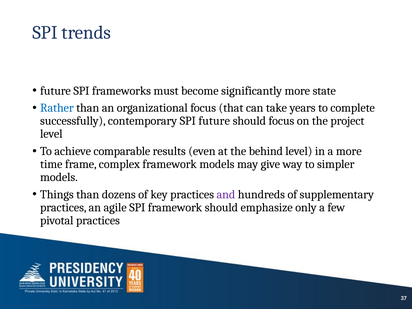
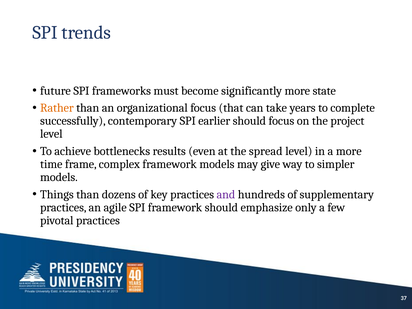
Rather colour: blue -> orange (57, 108)
SPI future: future -> earlier (214, 121)
comparable: comparable -> bottlenecks (122, 151)
behind: behind -> spread (266, 151)
